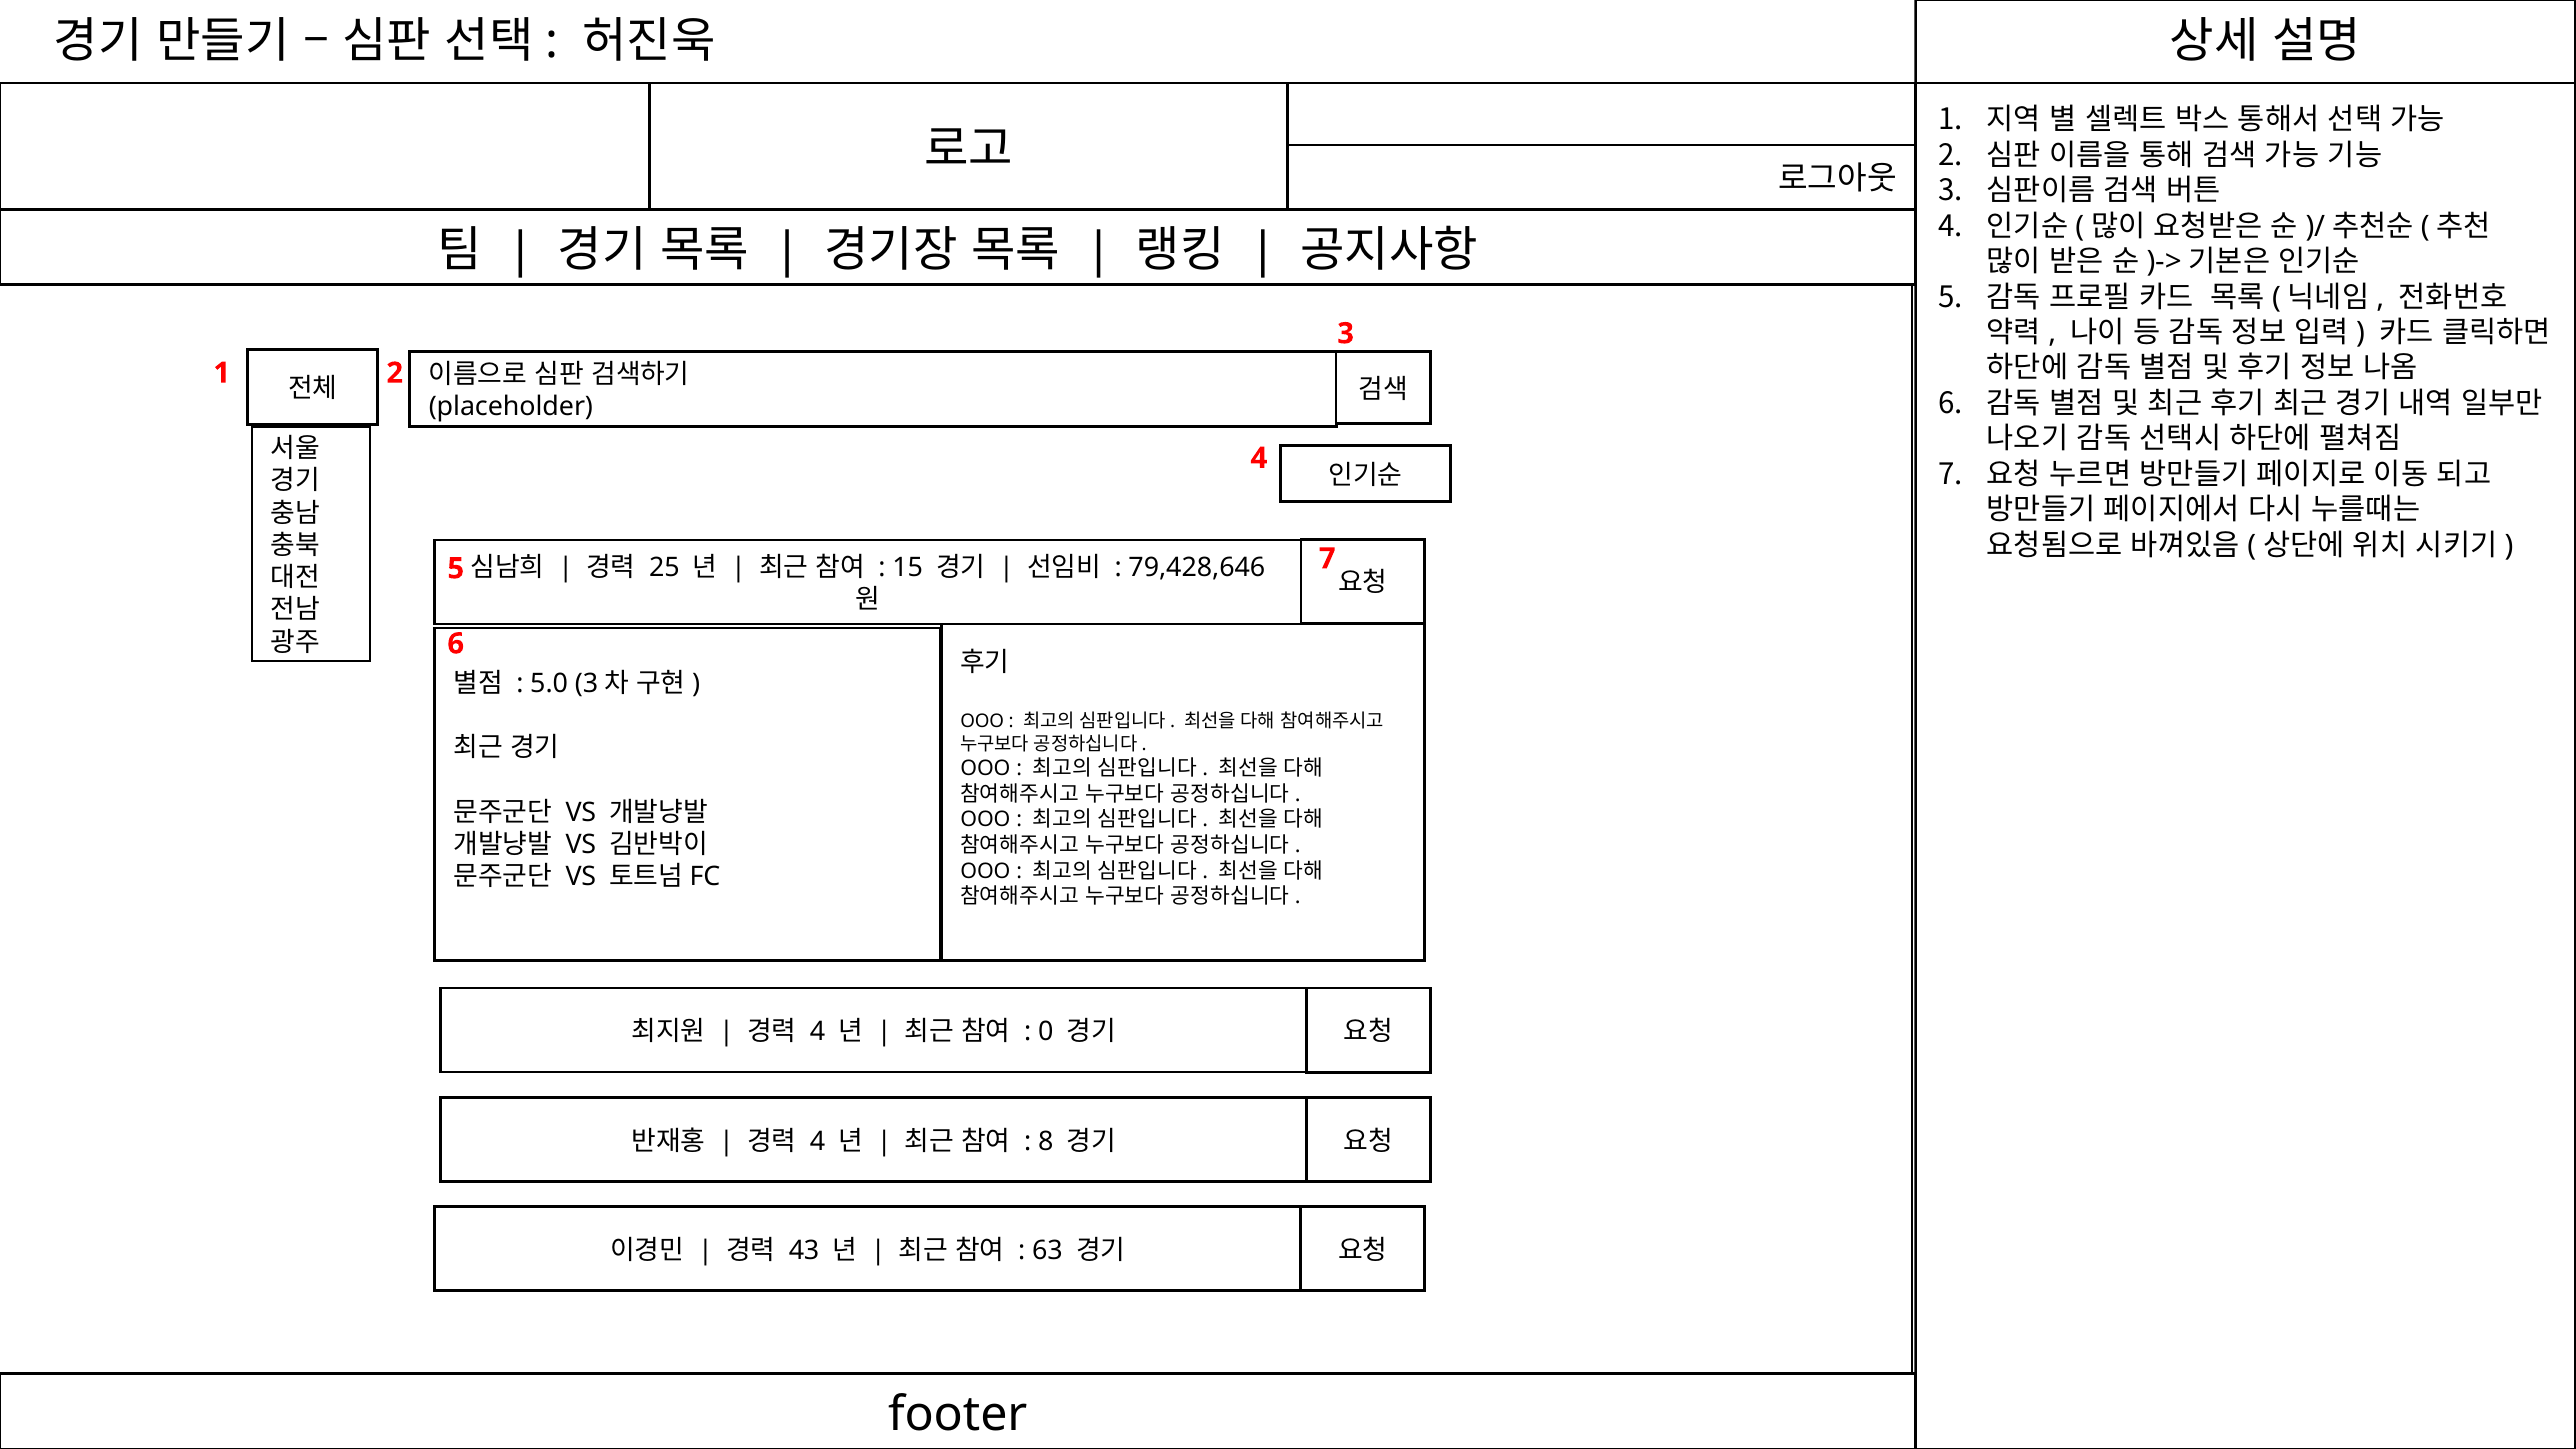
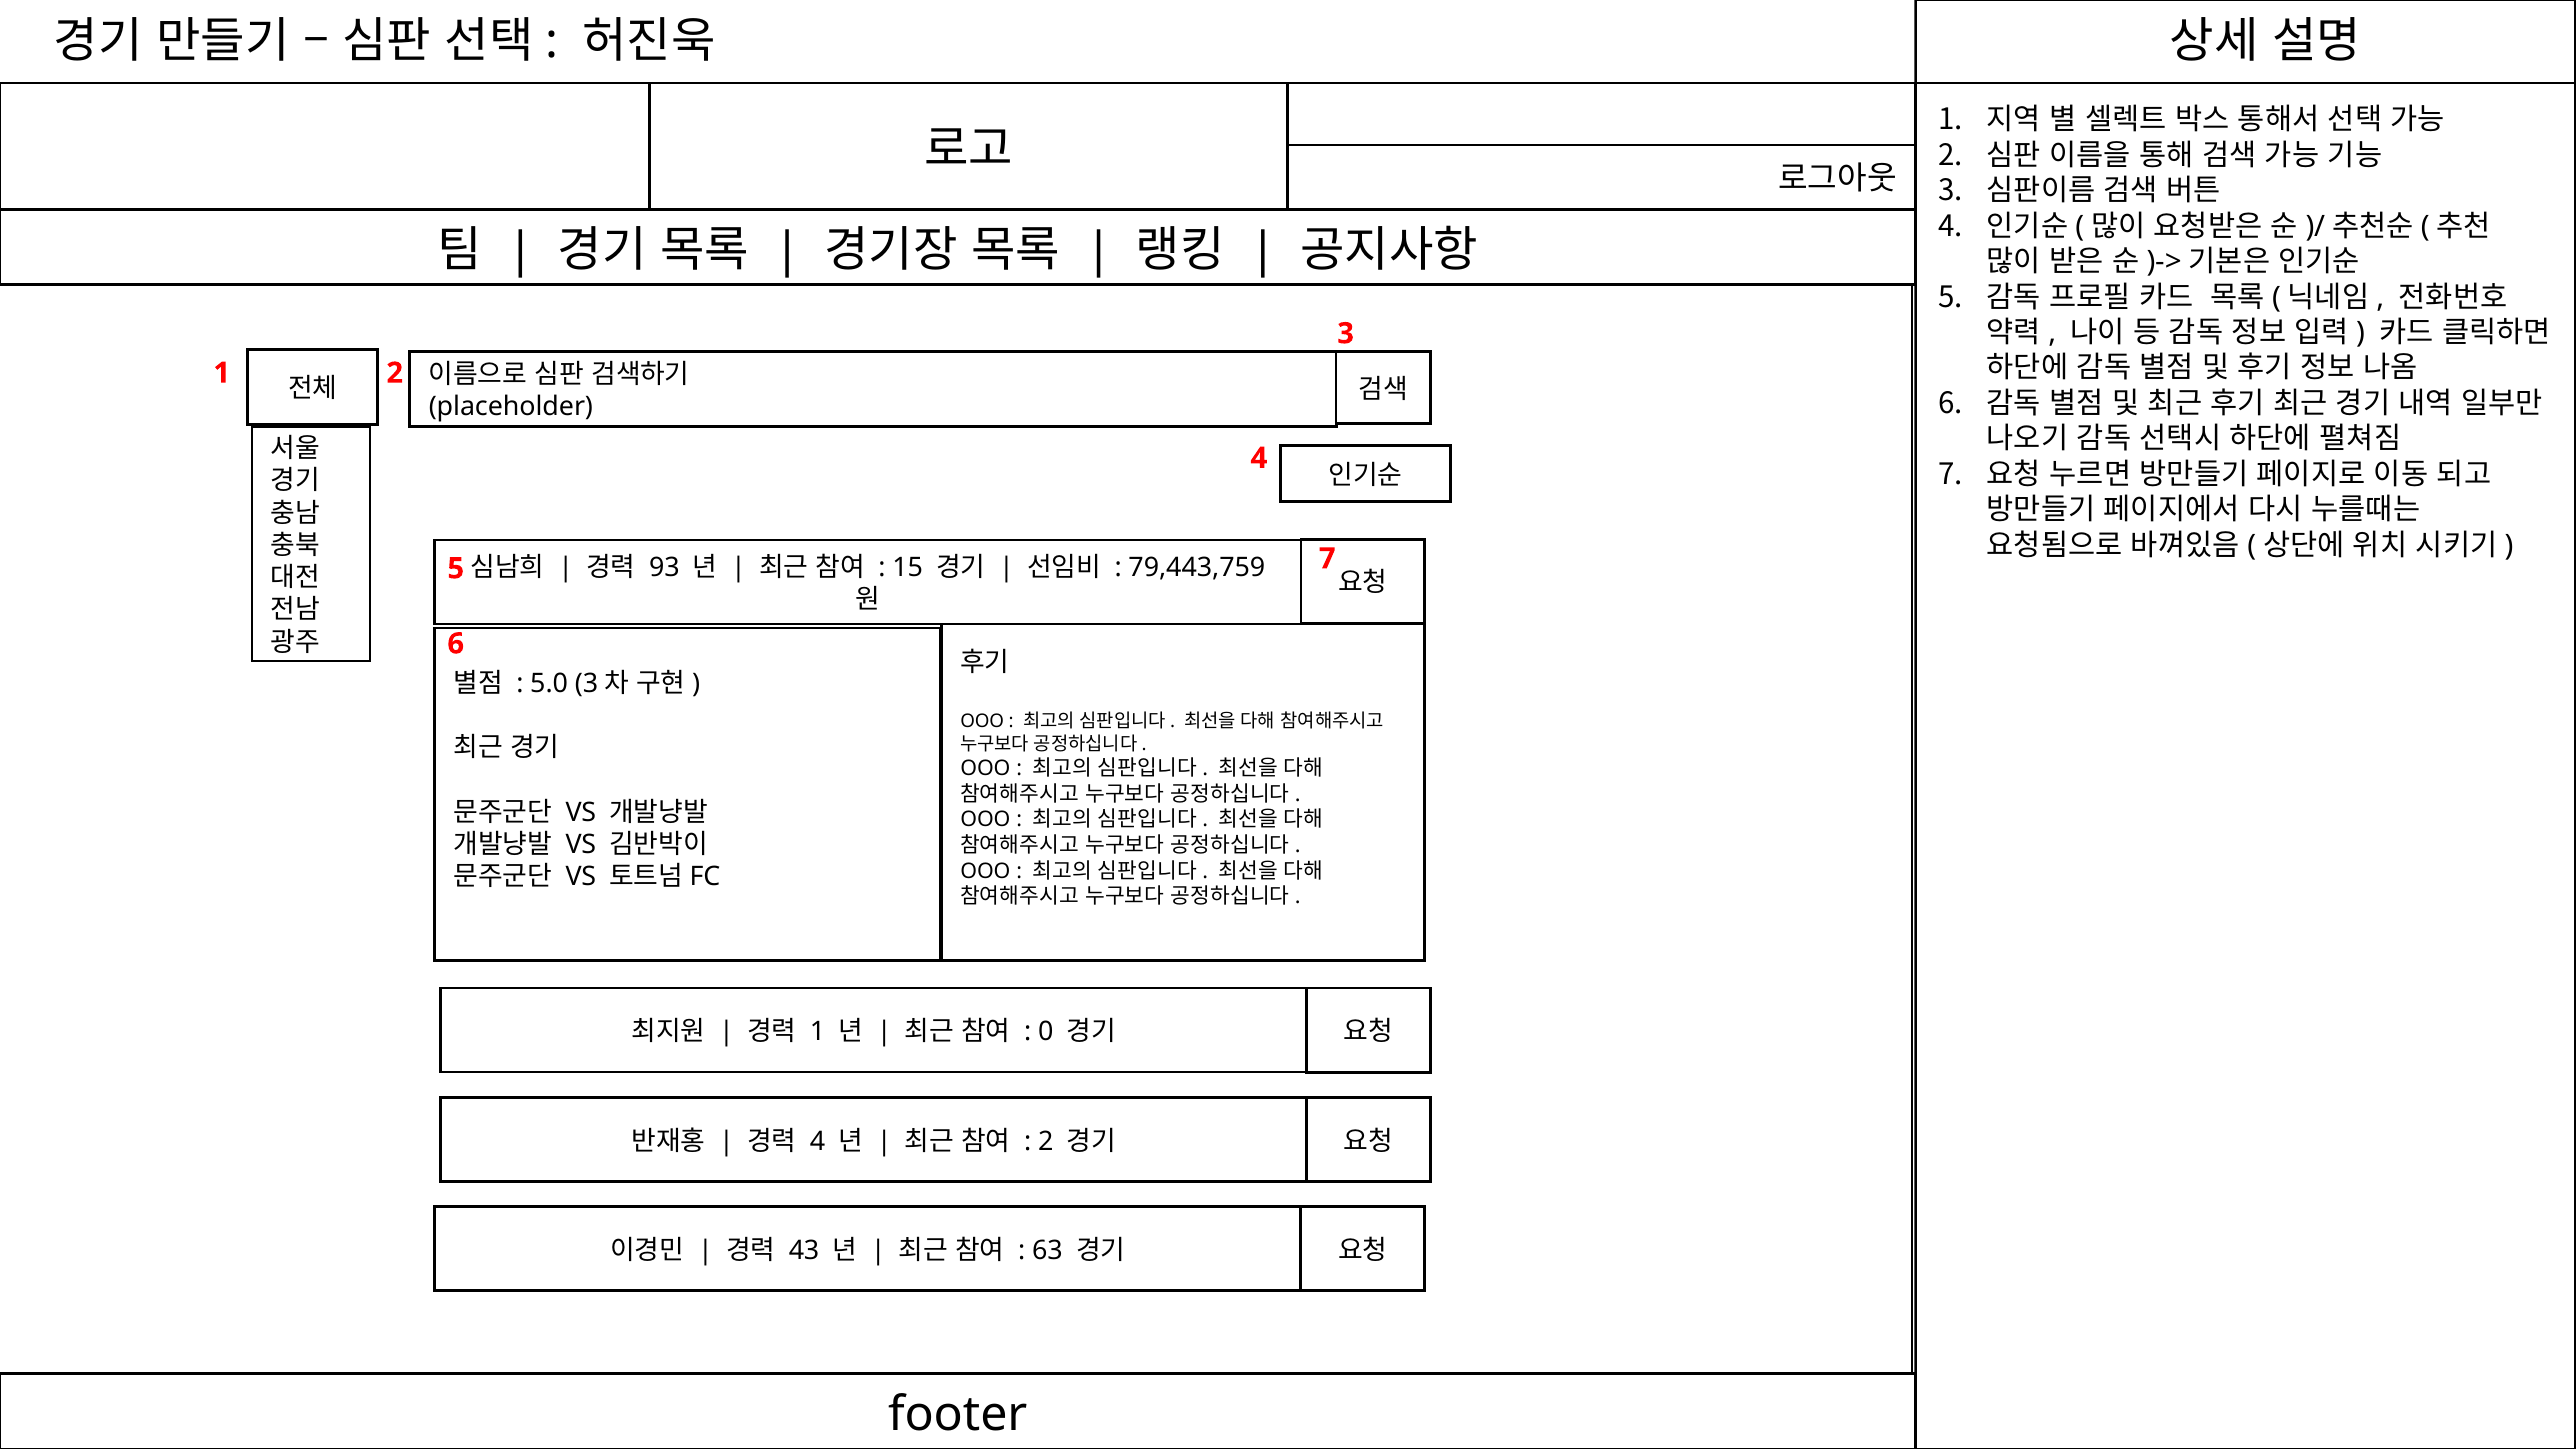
25: 25 -> 93 (664, 568)
79,428,646: 79,428,646 -> 79,443,759 (1197, 568)
4: 4 -> 1 (818, 1032)
8: 8 -> 2 (1046, 1141)
